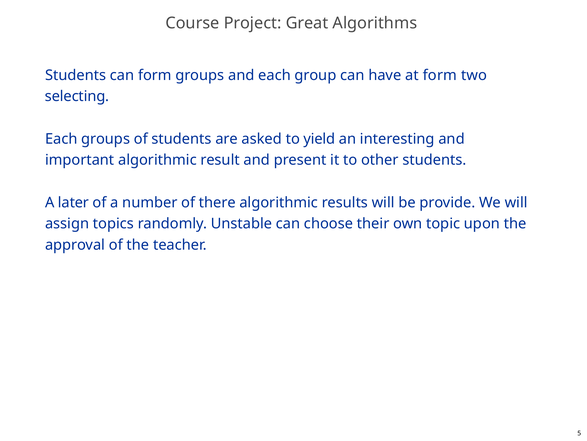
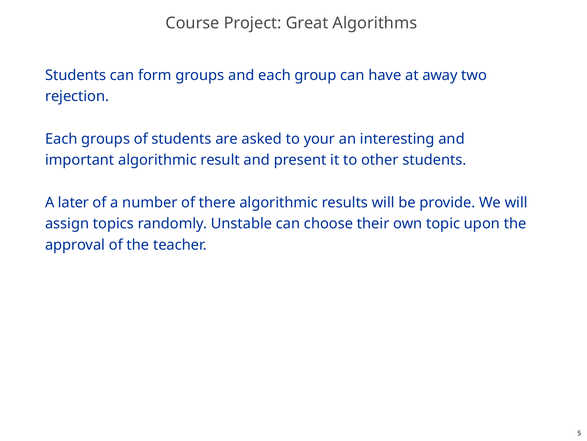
at form: form -> away (440, 75)
selecting: selecting -> rejection (77, 96)
yield: yield -> your (319, 139)
